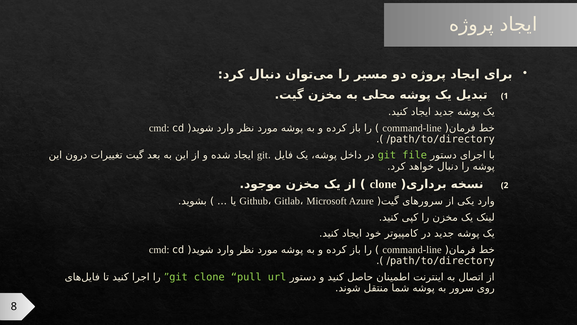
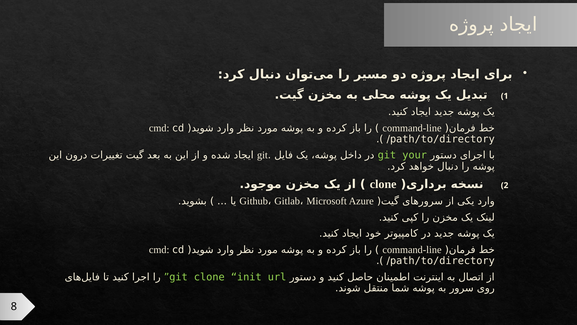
file: file -> your (415, 155)
pull: pull -> init (246, 277)
